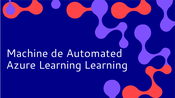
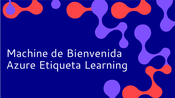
Automated: Automated -> Bienvenida (94, 54)
Azure Learning: Learning -> Etiqueta (60, 65)
